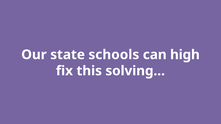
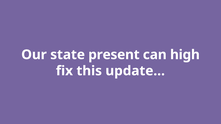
schools: schools -> present (114, 55)
solving…: solving… -> update… (135, 71)
